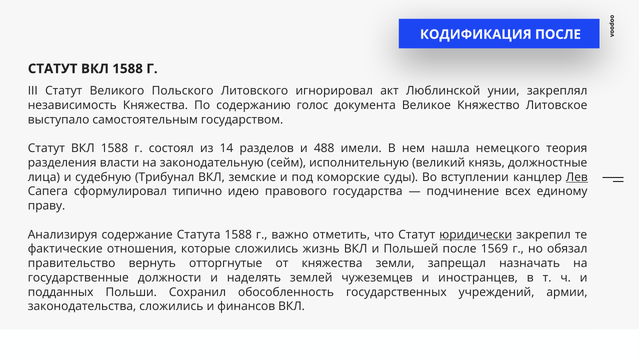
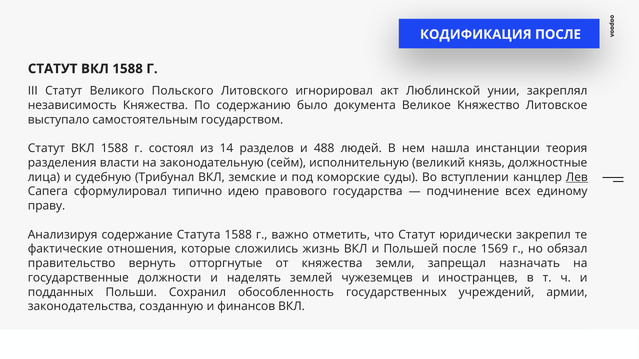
голос: голос -> было (312, 106)
имели: имели -> людей (361, 149)
немецкого: немецкого -> инстанции (508, 149)
юридически underline: present -> none (476, 235)
законодательства сложились: сложились -> созданную (171, 307)
